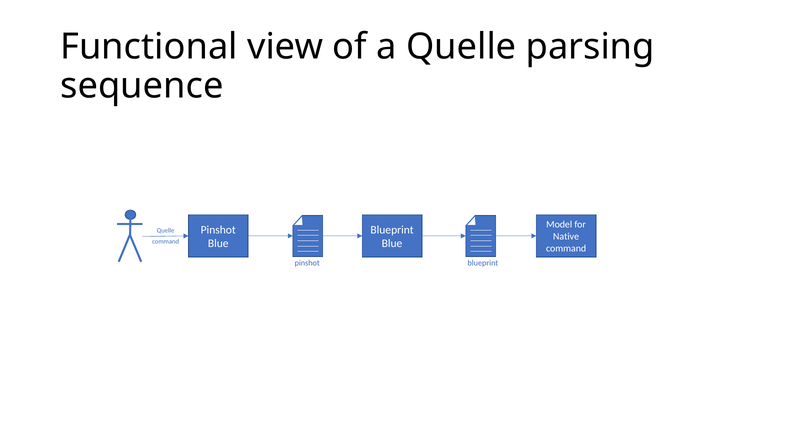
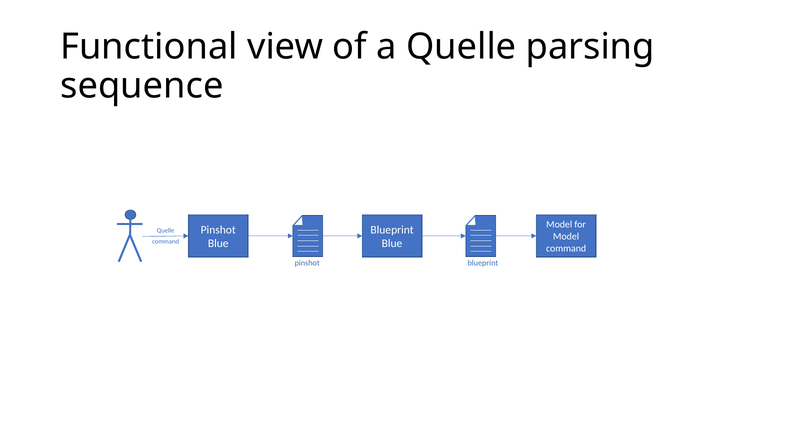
Native: Native -> Model (566, 237)
